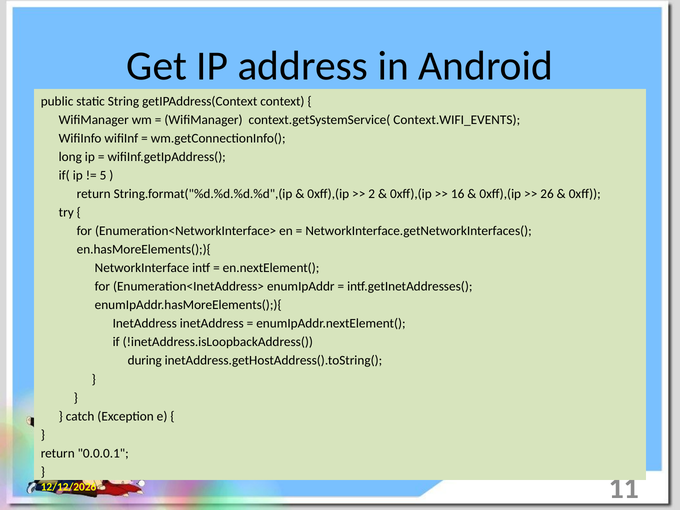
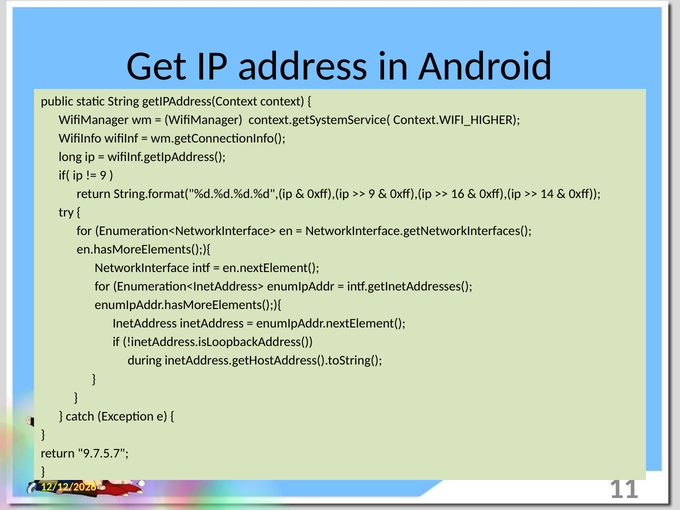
Context.WIFI_EVENTS: Context.WIFI_EVENTS -> Context.WIFI_HIGHER (457, 120)
5: 5 -> 9 (103, 175)
2: 2 -> 9 (372, 194)
26: 26 -> 14 (547, 194)
0.0.0.1: 0.0.0.1 -> 9.7.5.7 (103, 453)
